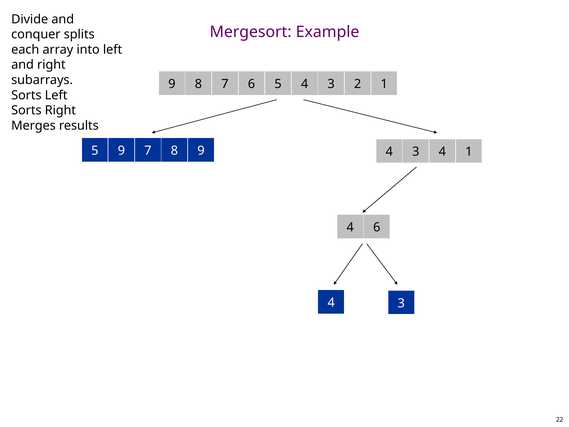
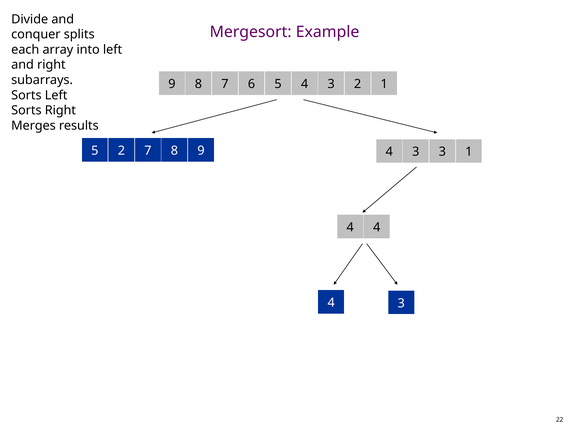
9: 9 -> 2 (121, 151)
3 4: 4 -> 3 (442, 152)
6: 6 -> 4 (377, 227)
